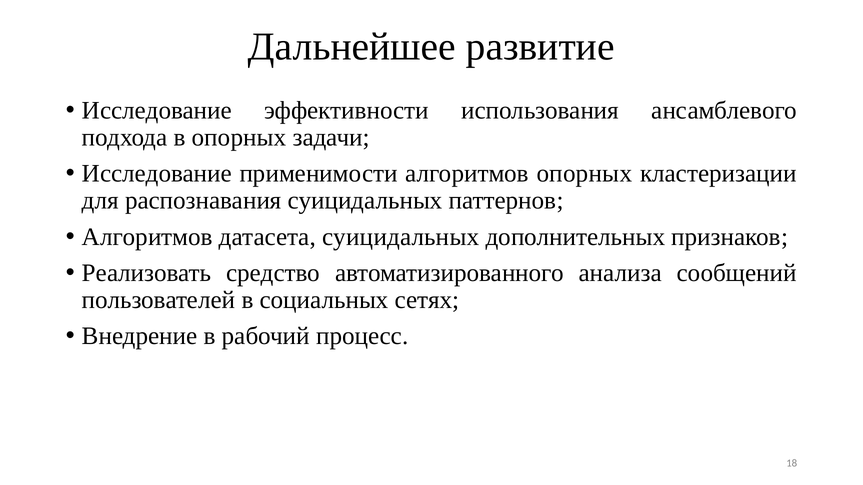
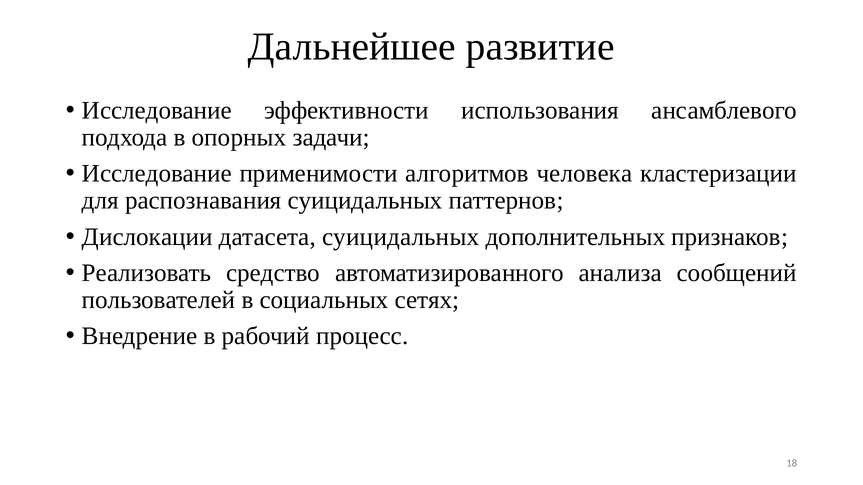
алгоритмов опорных: опорных -> человека (584, 174)
Алгоритмов: Алгоритмов -> Дислокации (147, 237)
